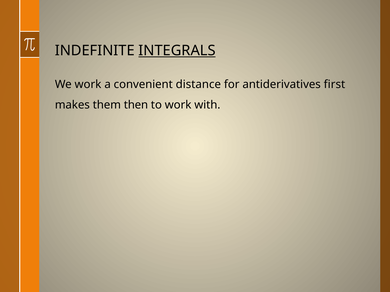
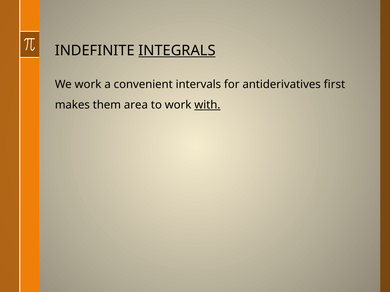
distance: distance -> intervals (198, 85)
then: then -> area (136, 105)
with underline: none -> present (207, 105)
